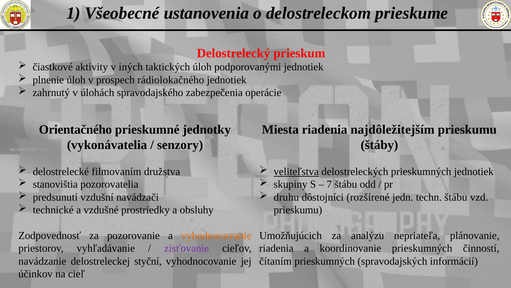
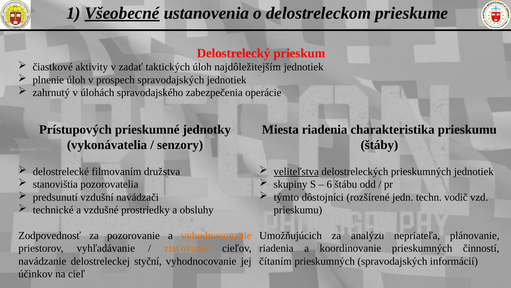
Všeobecné underline: none -> present (122, 13)
iných: iných -> zadať (131, 67)
podporovanými: podporovanými -> najdôležitejším (248, 67)
prospech rádiolokačného: rádiolokačného -> spravodajských (171, 80)
Orientačného: Orientačného -> Prístupových (75, 129)
najdôležitejším: najdôležitejším -> charakteristika (393, 129)
7: 7 -> 6 (329, 184)
druhu: druhu -> týmto (286, 197)
techn štábu: štábu -> vodič (456, 197)
zisťovanie colour: purple -> orange (187, 248)
